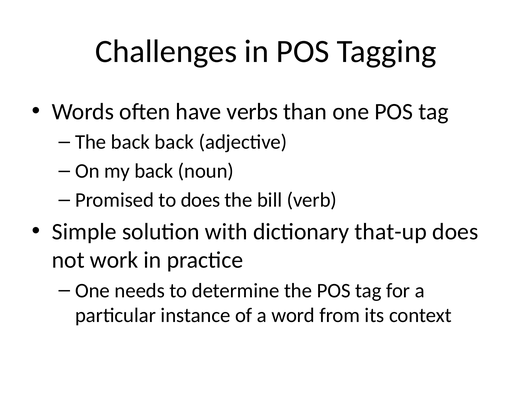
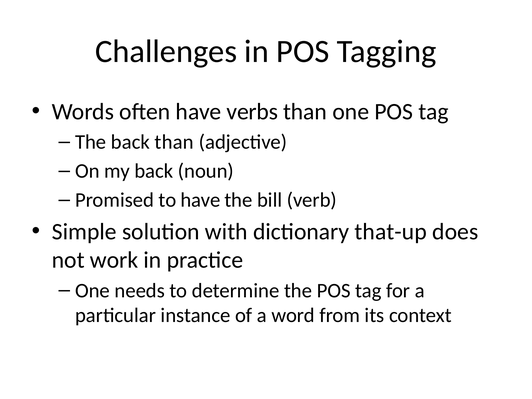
back back: back -> than (174, 142)
to does: does -> have (200, 200)
